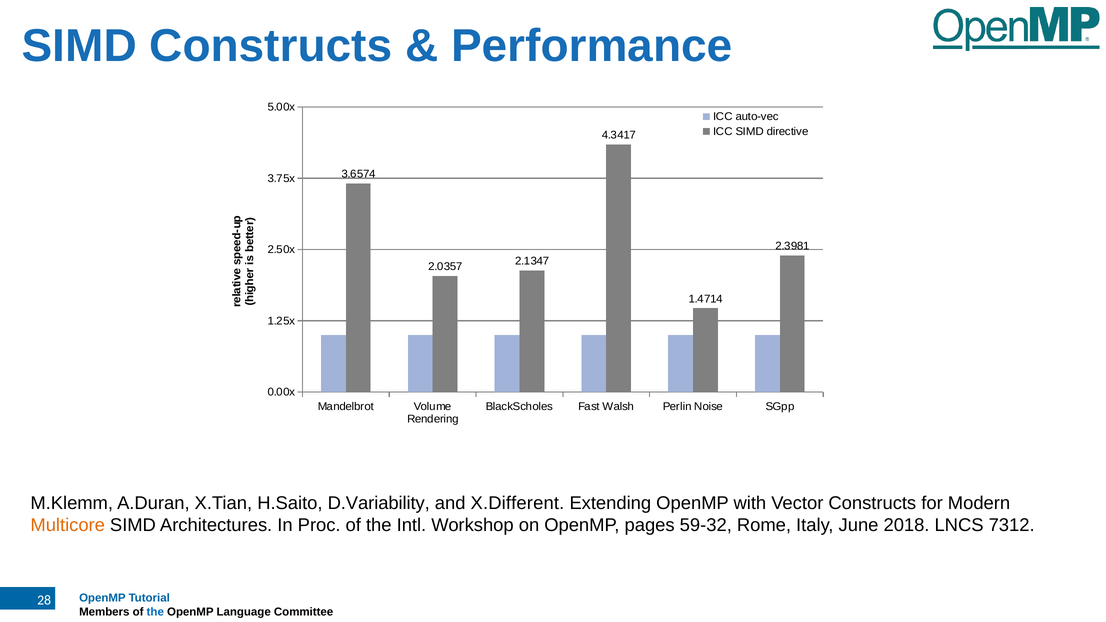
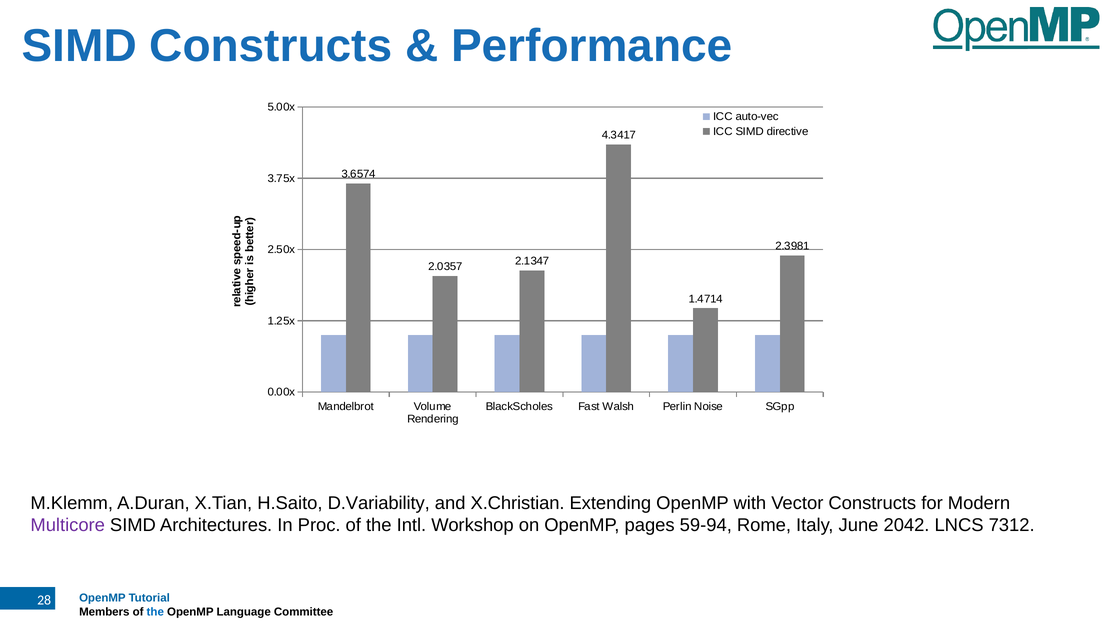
X.Different: X.Different -> X.Christian (518, 503)
Multicore colour: orange -> purple (68, 526)
59-32: 59-32 -> 59-94 (706, 526)
2018: 2018 -> 2042 (907, 526)
